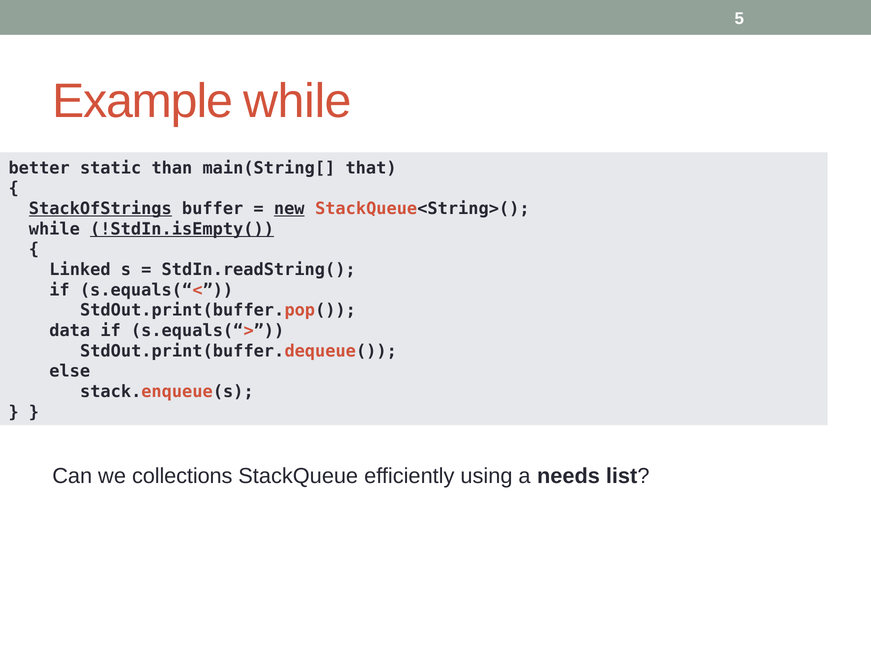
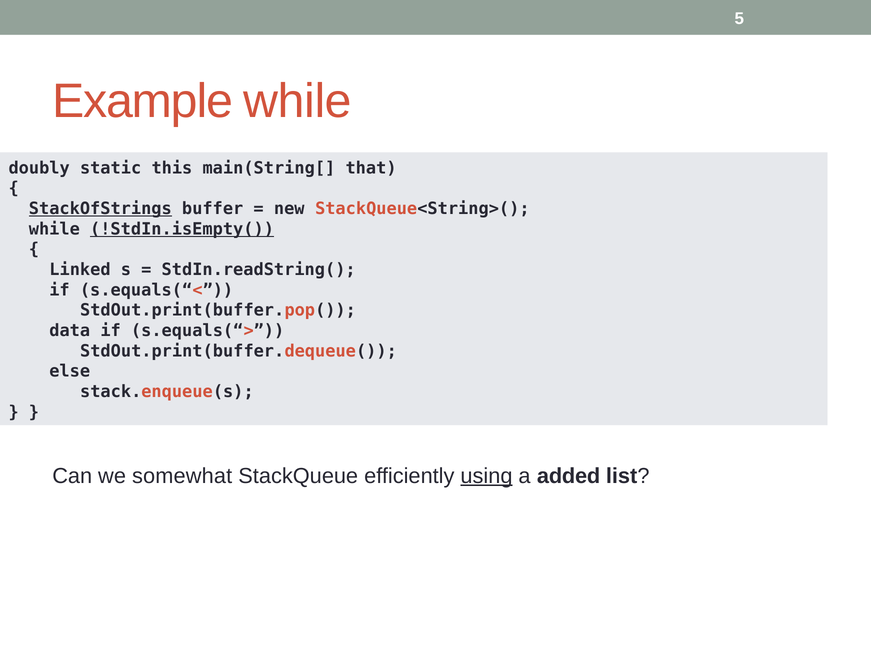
better: better -> doubly (39, 168)
than: than -> this (172, 168)
new underline: present -> none (289, 209)
collections: collections -> somewhat (182, 476)
using underline: none -> present (486, 476)
needs: needs -> added (569, 476)
